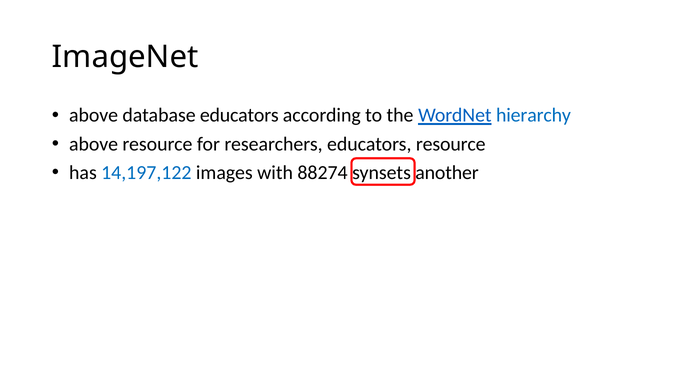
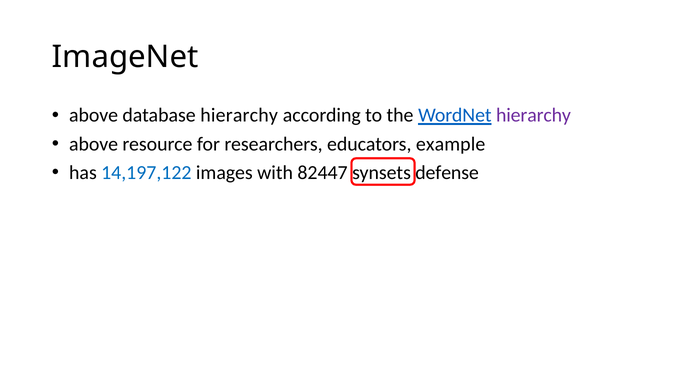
database educators: educators -> hierarchy (239, 115)
hierarchy colour: blue -> purple (533, 115)
educators resource: resource -> example (451, 144)
88274: 88274 -> 82447 (323, 173)
another: another -> defense (447, 173)
